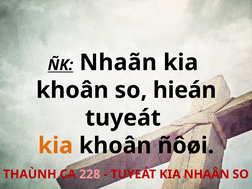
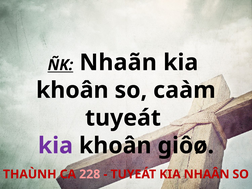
hieán: hieán -> caàm (184, 90)
kia colour: orange -> purple (55, 146)
ñôøi: ñôøi -> giôø (186, 146)
